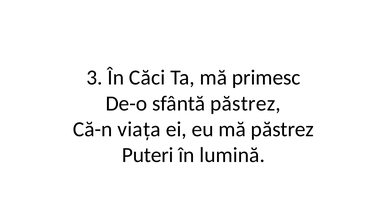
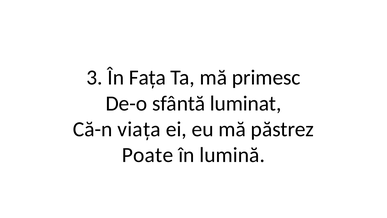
Căci: Căci -> Fața (147, 77)
sfântă păstrez: păstrez -> luminat (246, 103)
Puteri: Puteri -> Poate (148, 155)
